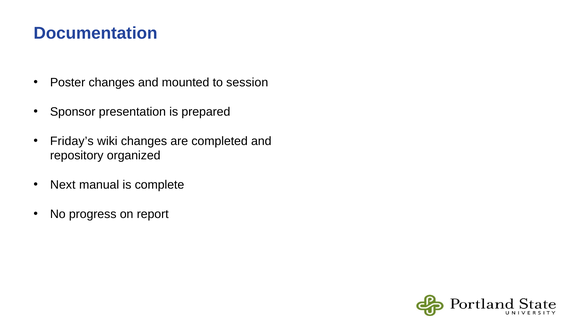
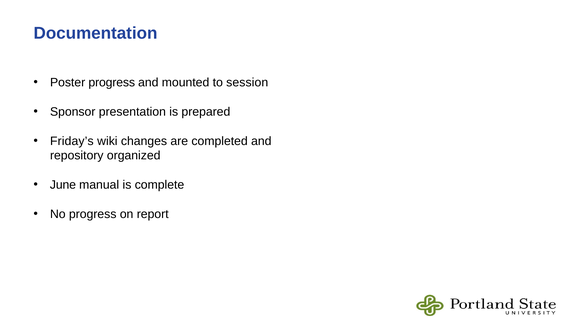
Poster changes: changes -> progress (112, 83)
Next: Next -> June (63, 185)
